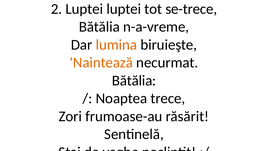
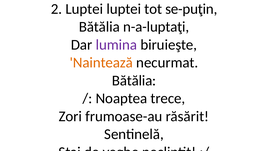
se-trece: se-trece -> se-puţin (191, 9)
n-a-vreme: n-a-vreme -> n-a-luptaţi (156, 27)
lumina colour: orange -> purple (116, 45)
